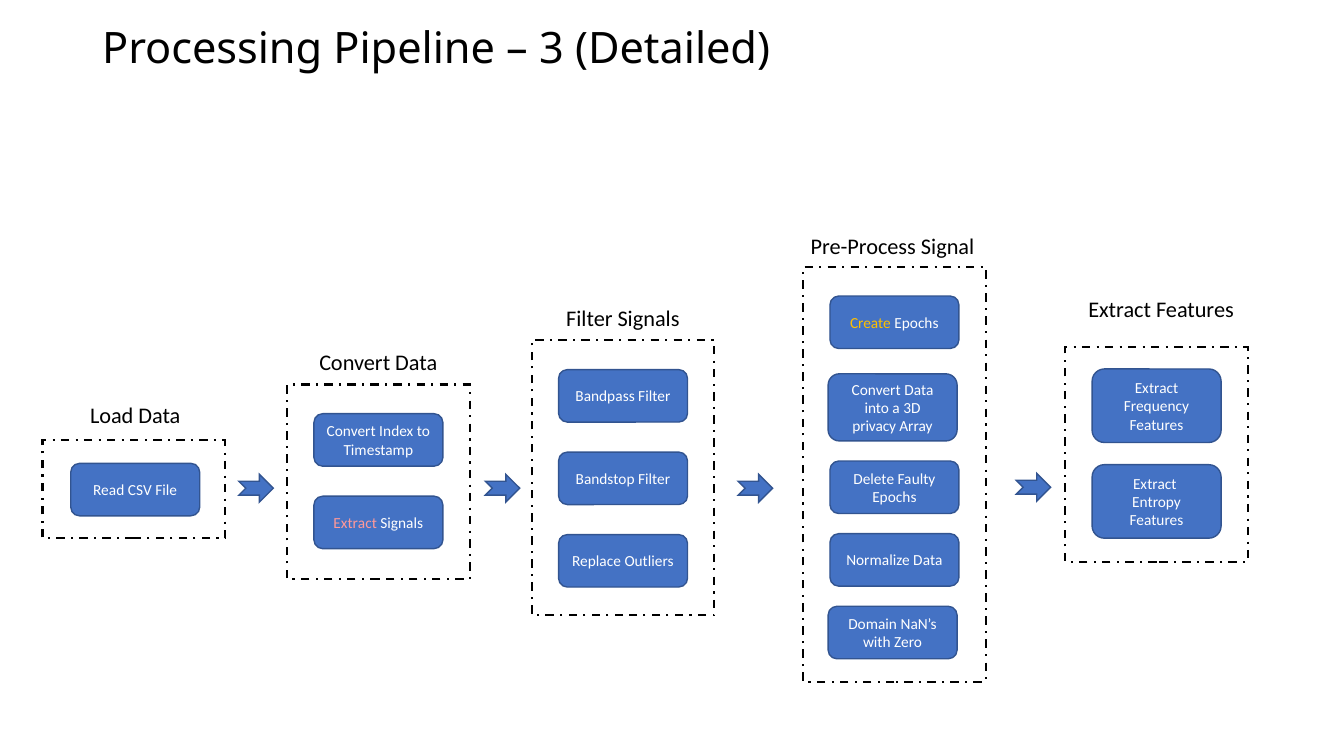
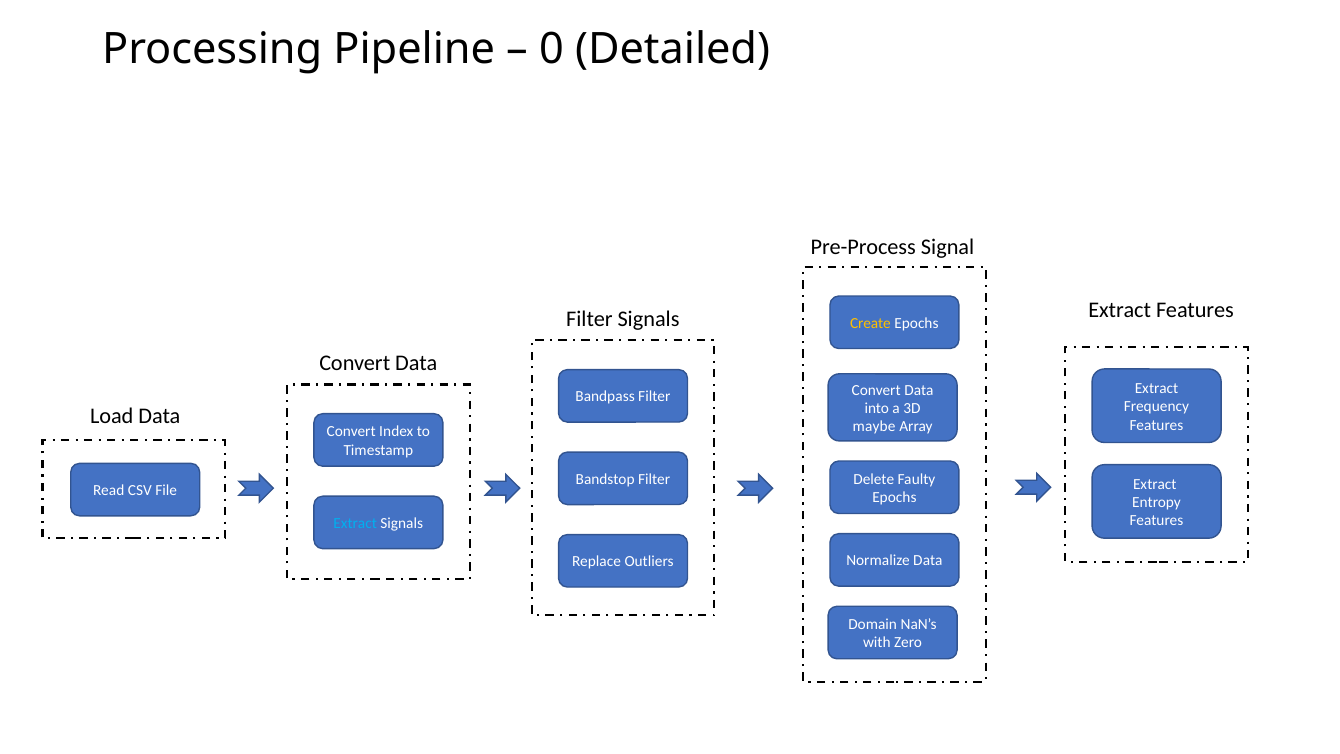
3: 3 -> 0 (551, 49)
privacy: privacy -> maybe (874, 427)
Extract colour: pink -> light blue (355, 523)
